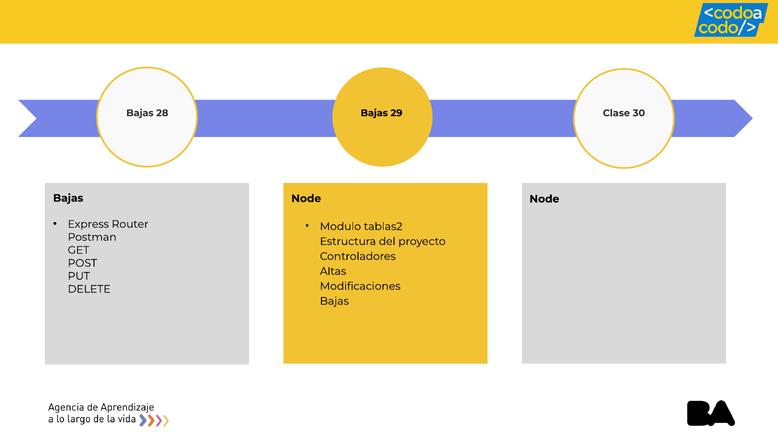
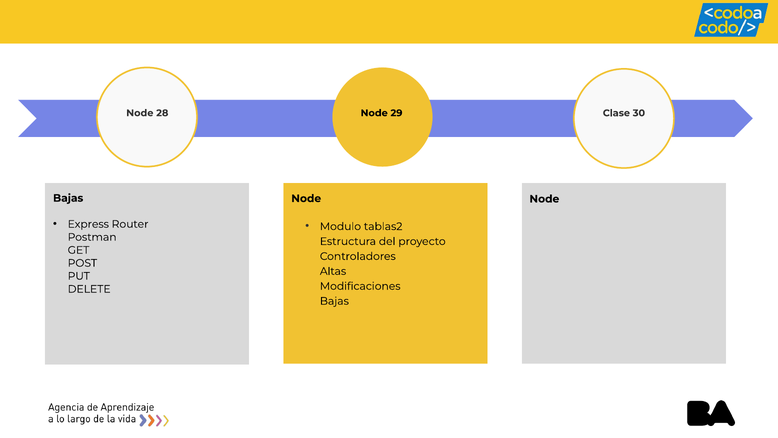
Bajas: Bajas -> Node (140, 113)
Bajas: Bajas -> Node (374, 113)
